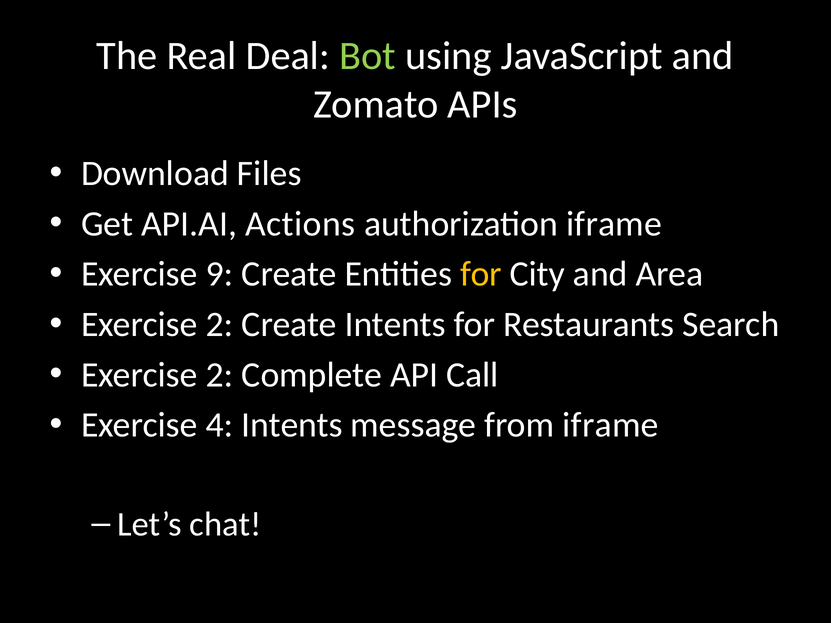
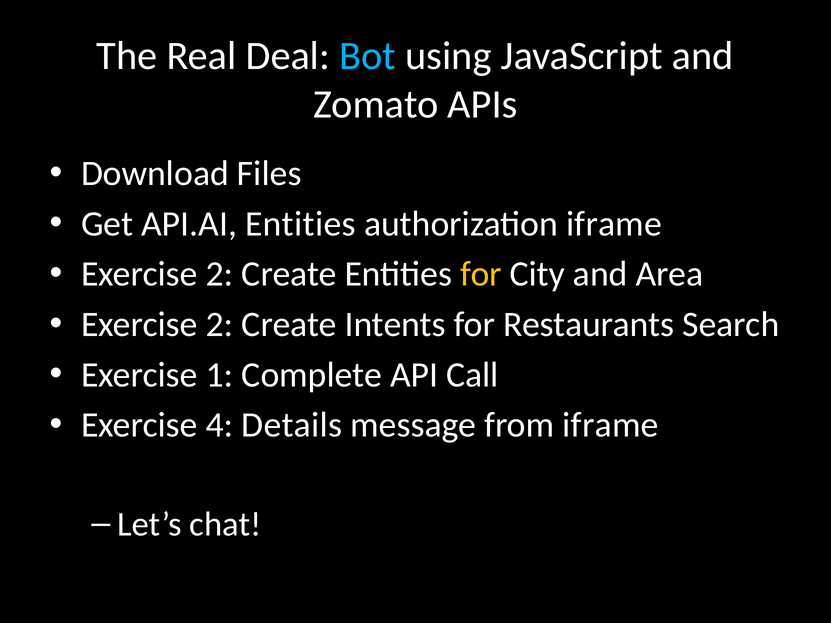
Bot colour: light green -> light blue (367, 56)
API.AI Actions: Actions -> Entities (300, 224)
9: 9 -> 2 (220, 274)
2: 2 -> 1 (220, 375)
4 Intents: Intents -> Details (292, 425)
